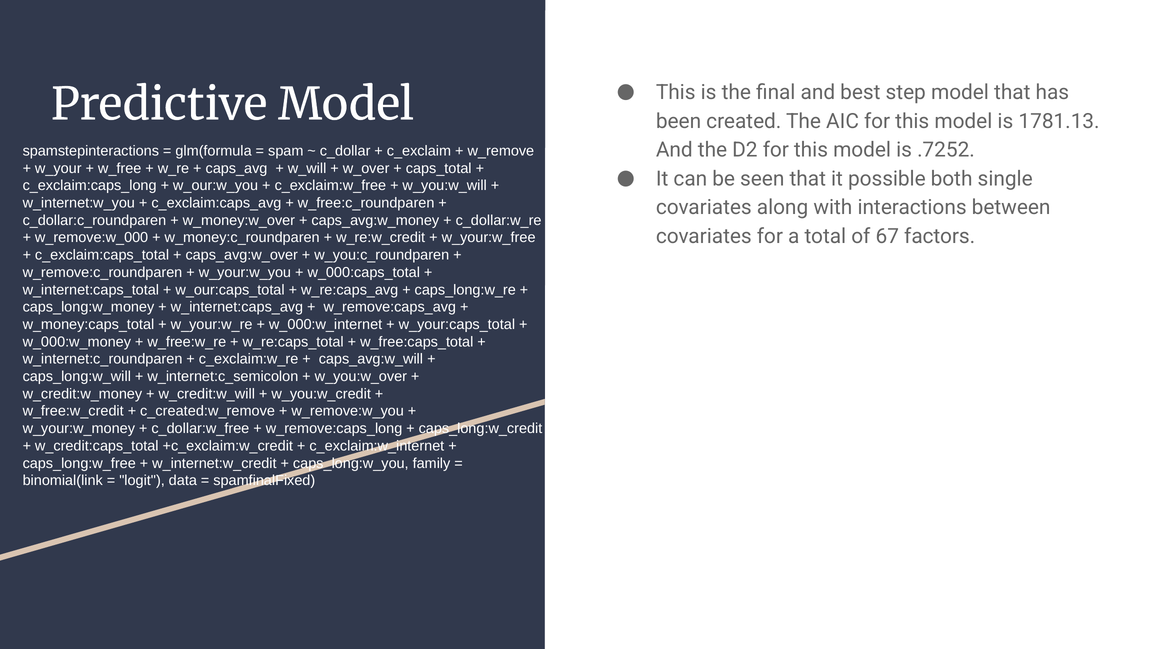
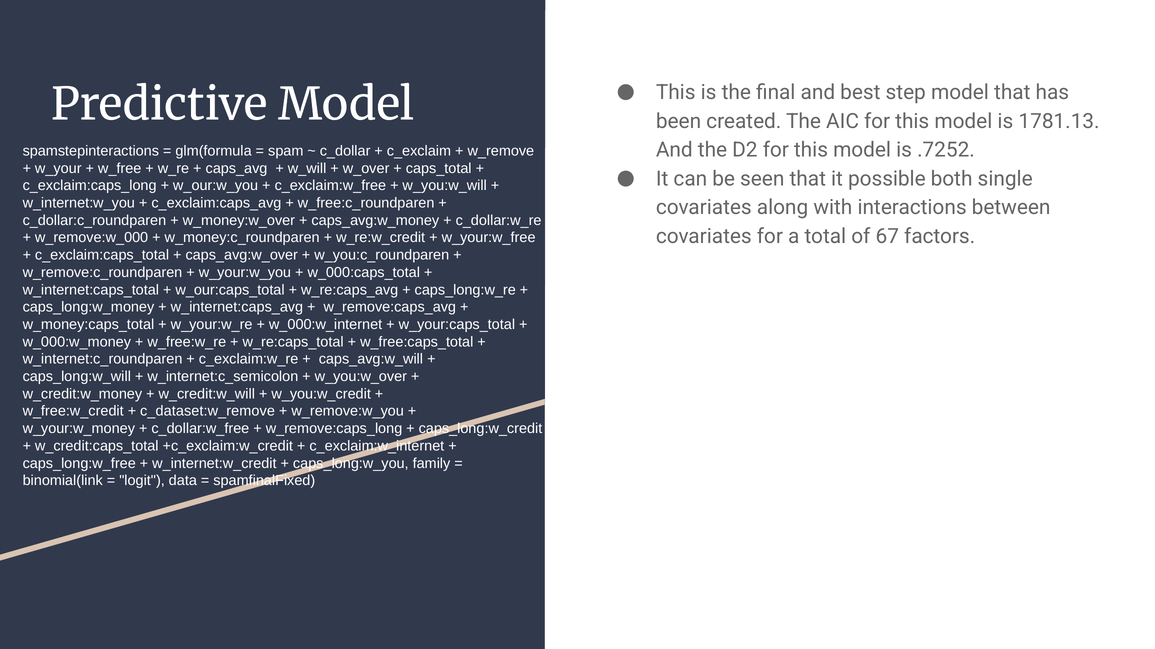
c_created:w_remove: c_created:w_remove -> c_dataset:w_remove (208, 412)
